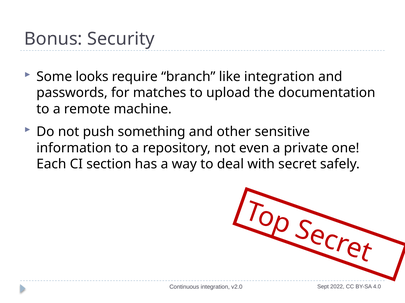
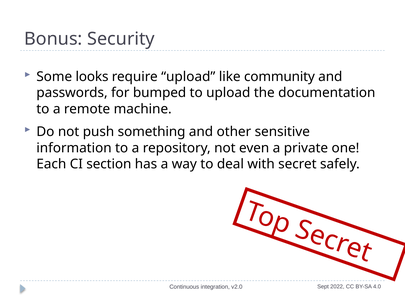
require branch: branch -> upload (188, 77)
like integration: integration -> community (279, 77)
matches: matches -> bumped (160, 93)
